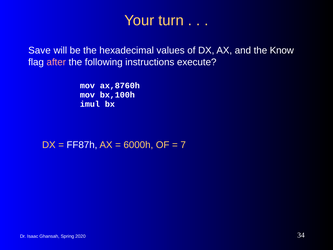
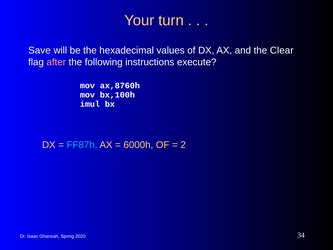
Know: Know -> Clear (282, 50)
FF87h colour: white -> light blue (82, 145)
7: 7 -> 2 (183, 145)
